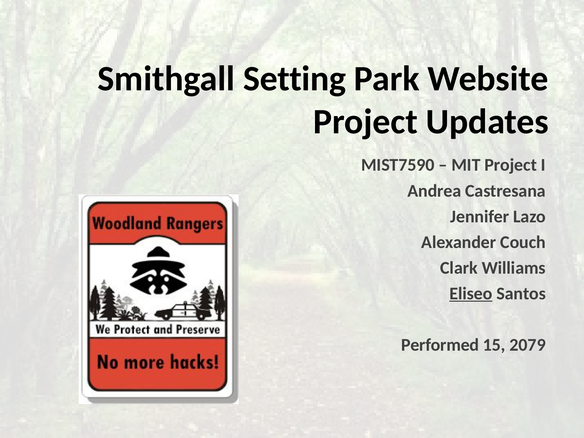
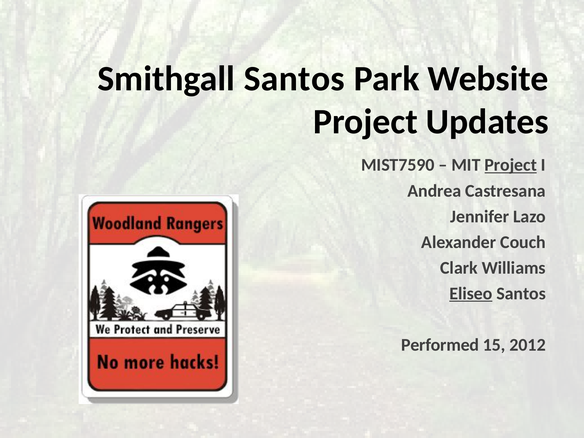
Smithgall Setting: Setting -> Santos (294, 79)
Project underline: none -> present (511, 165)
2079: 2079 -> 2012 (528, 345)
